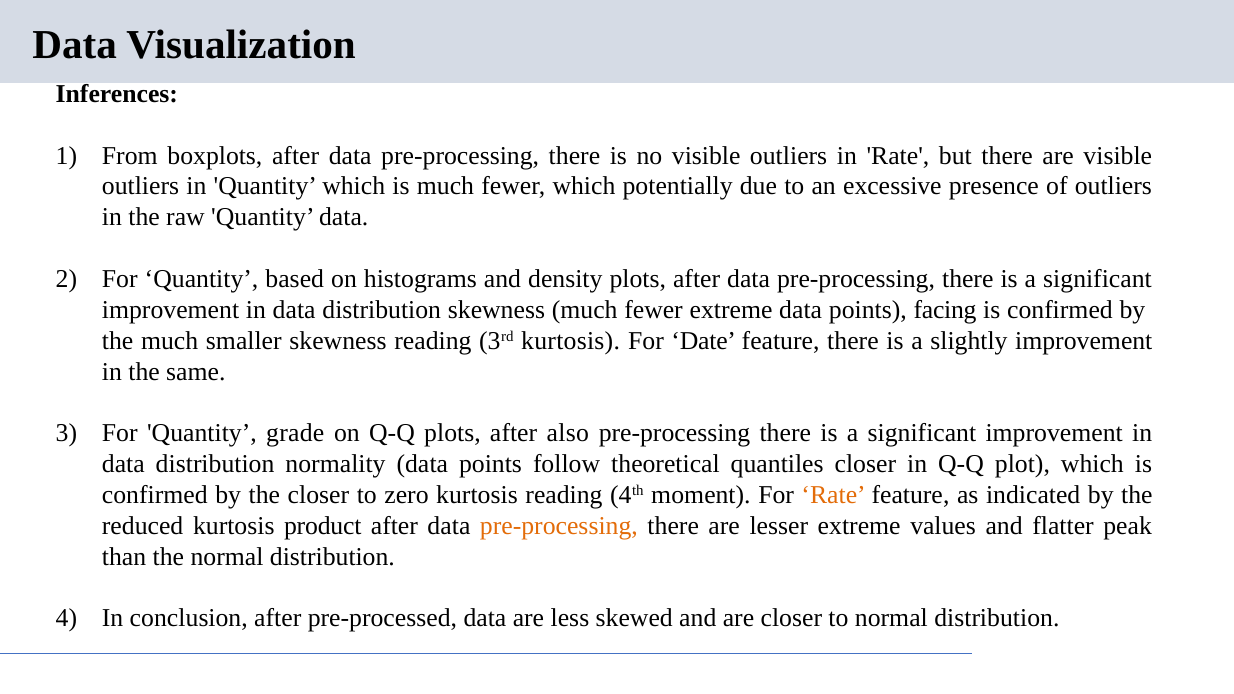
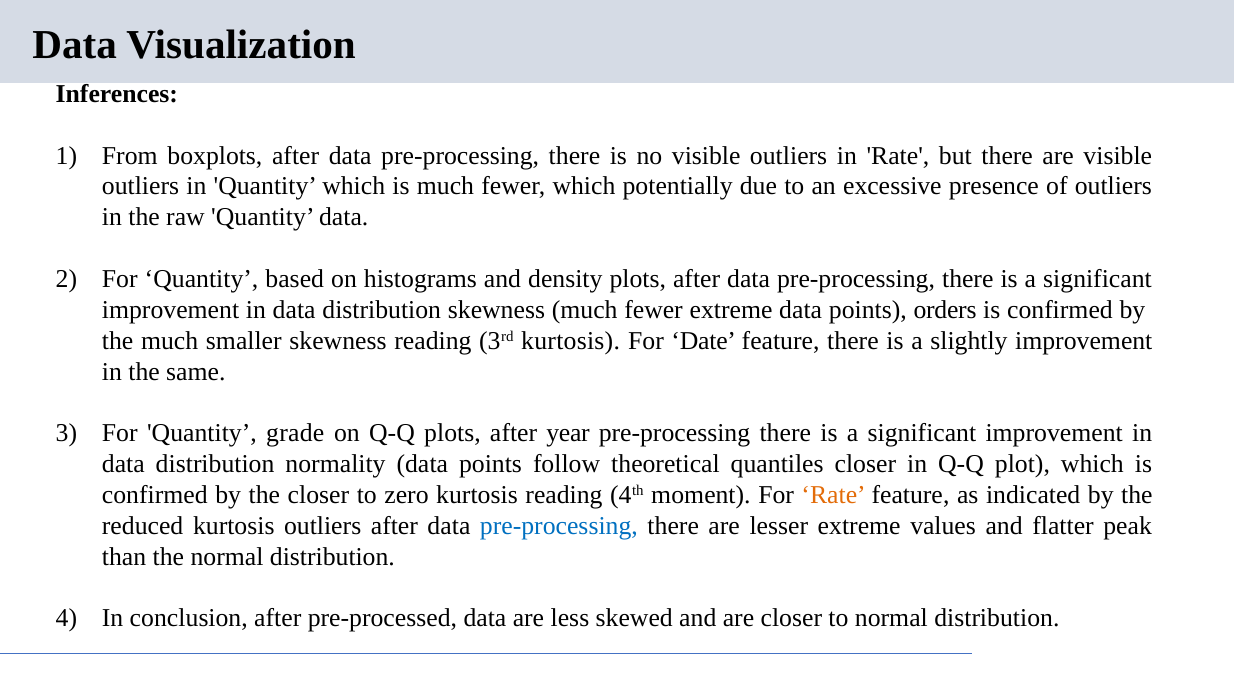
facing: facing -> orders (945, 310)
also: also -> year (568, 433)
kurtosis product: product -> outliers (323, 526)
pre-processing colour: orange -> blue (559, 526)
